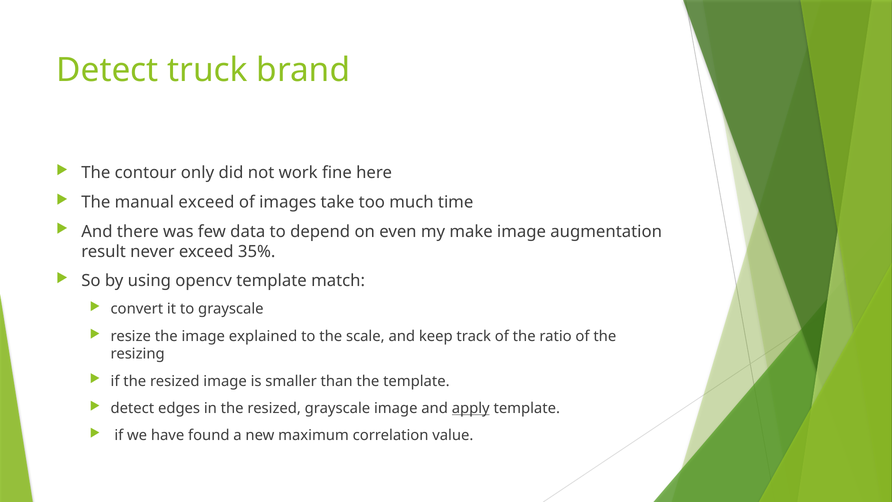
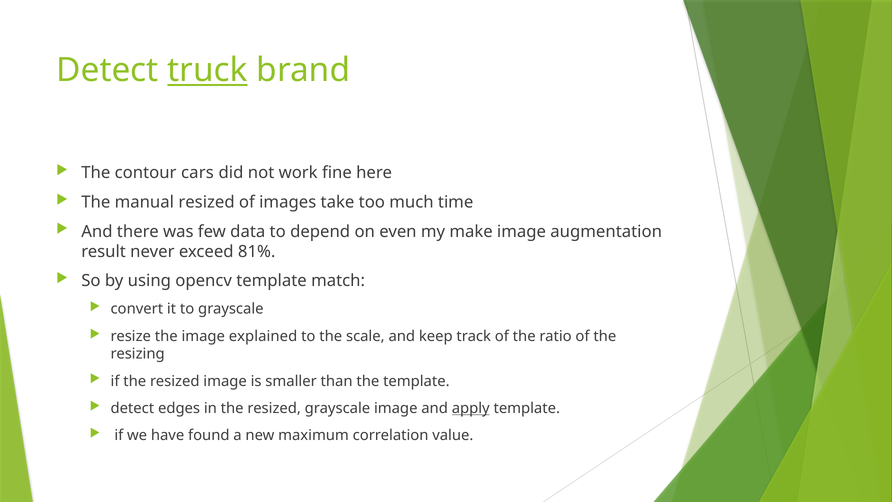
truck underline: none -> present (207, 70)
only: only -> cars (197, 173)
manual exceed: exceed -> resized (207, 202)
35%: 35% -> 81% (257, 251)
